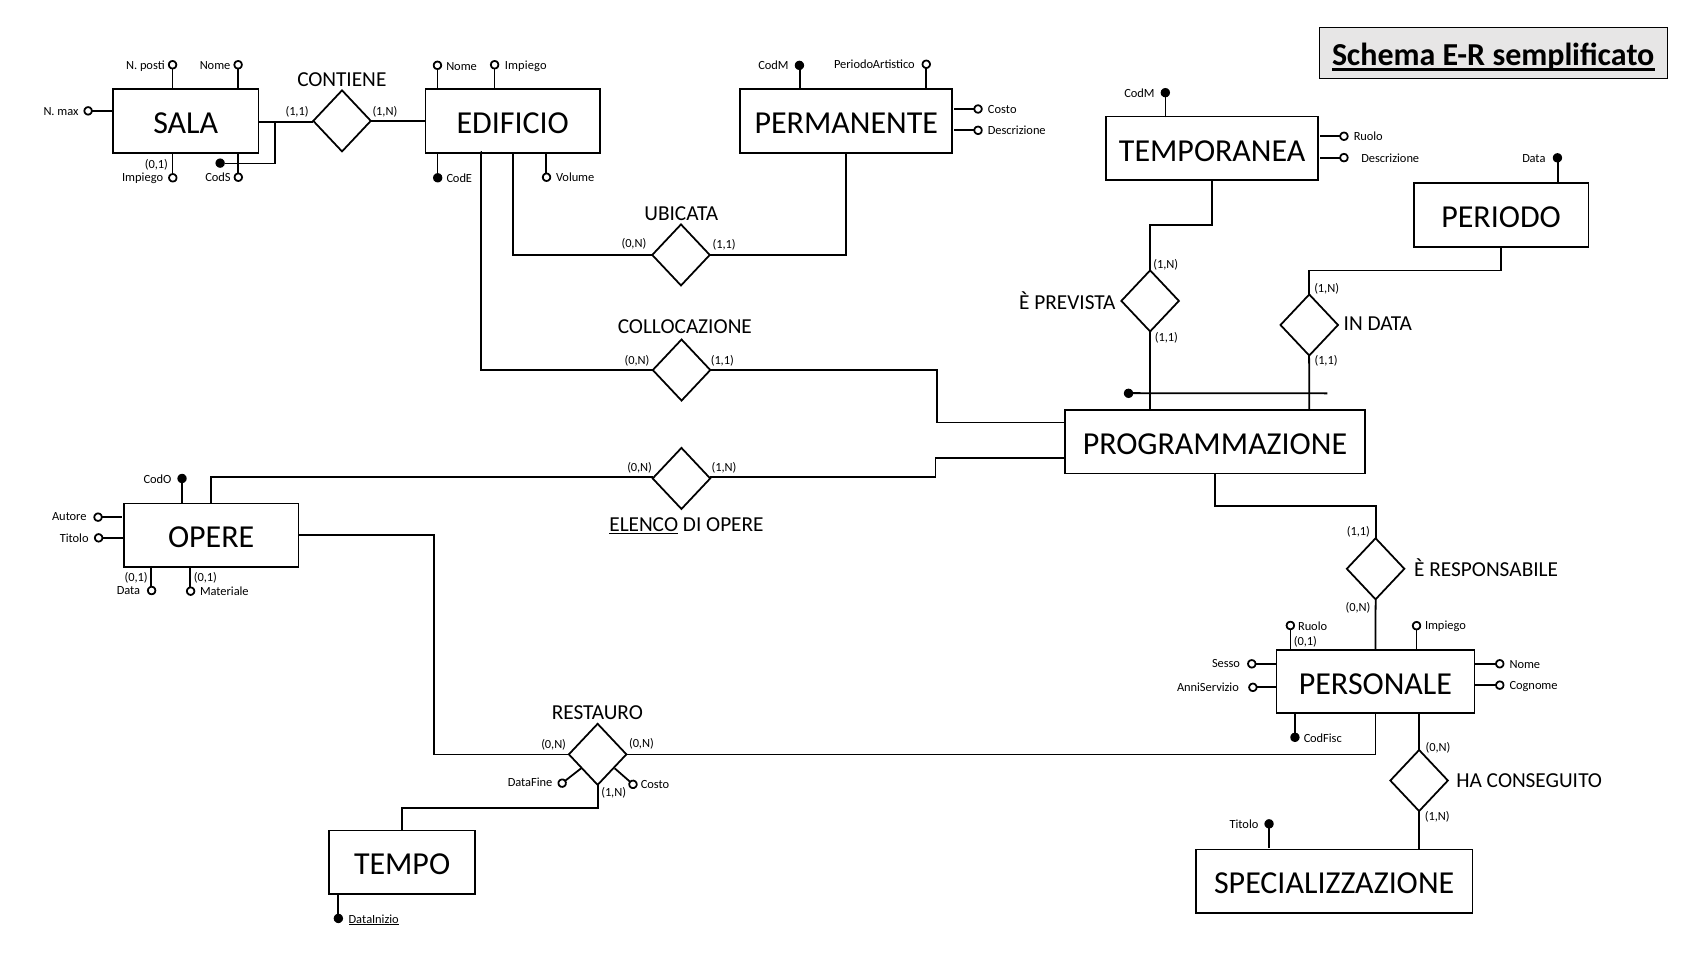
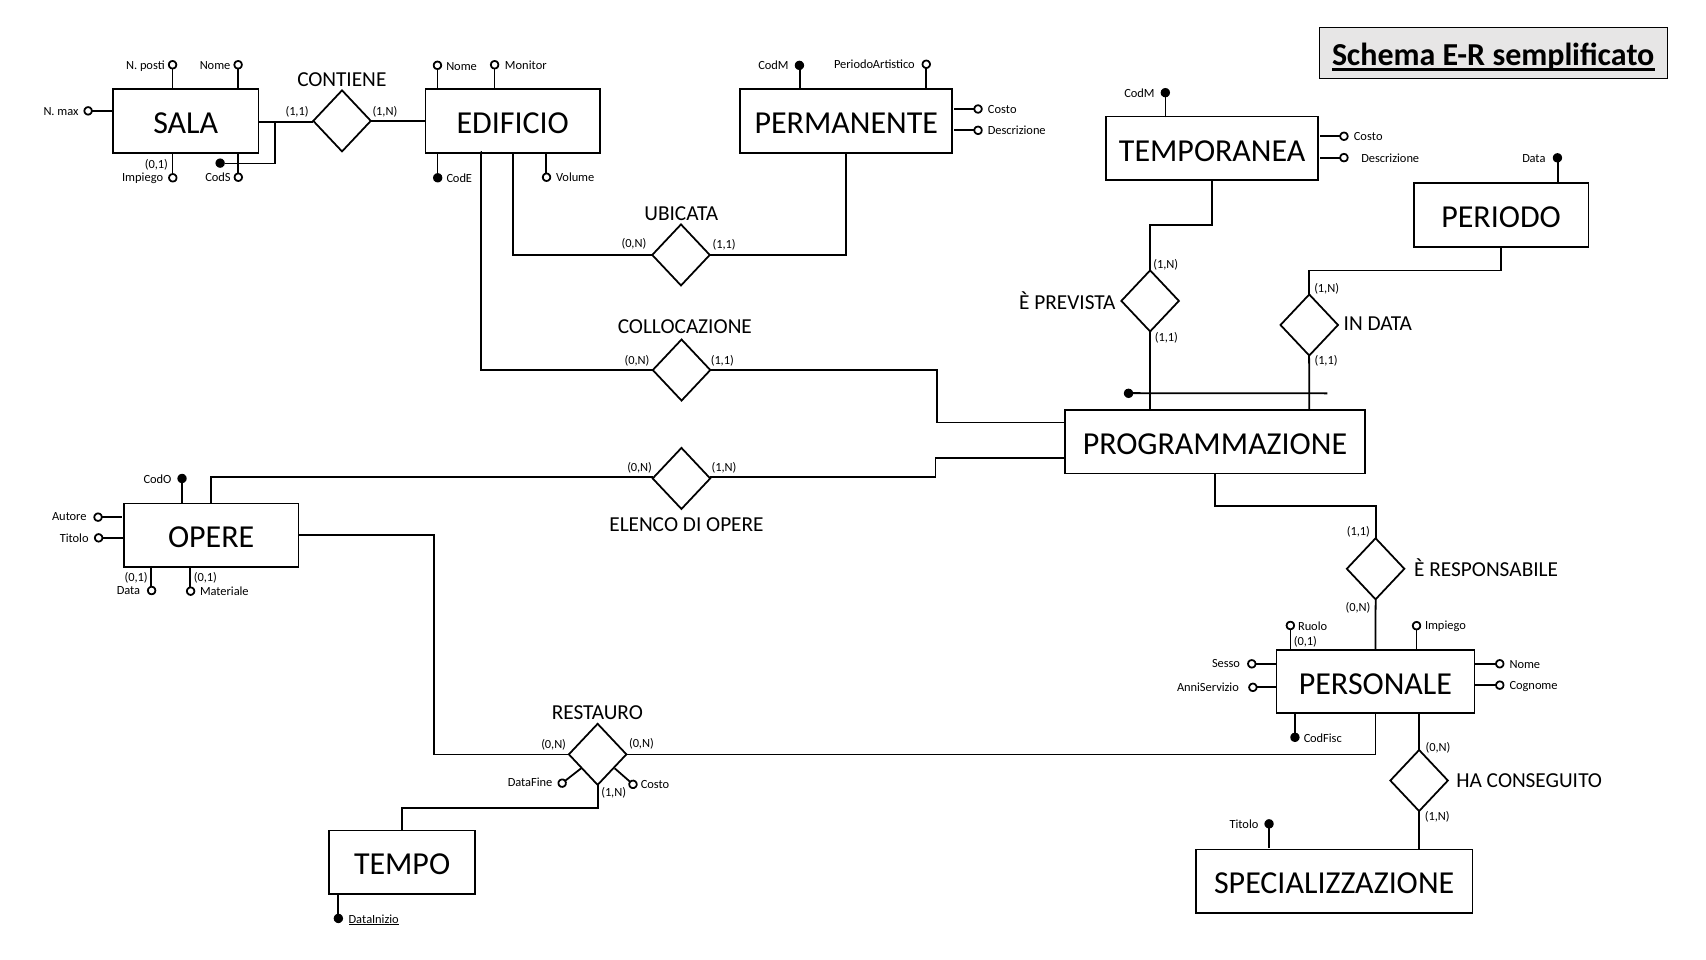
posti Nome Impiego: Impiego -> Monitor (526, 66)
Ruolo: Ruolo -> Costo (1368, 136)
ELENCO underline: present -> none (644, 524)
